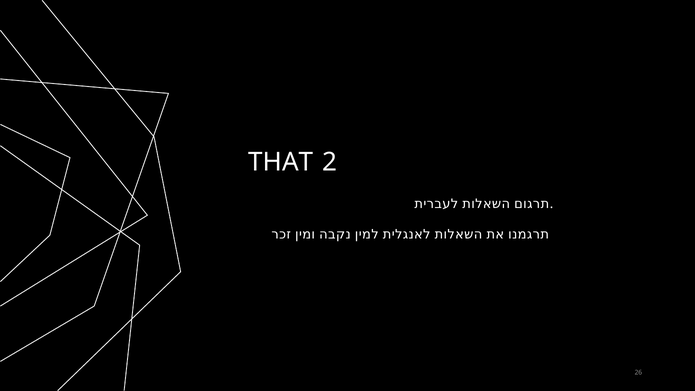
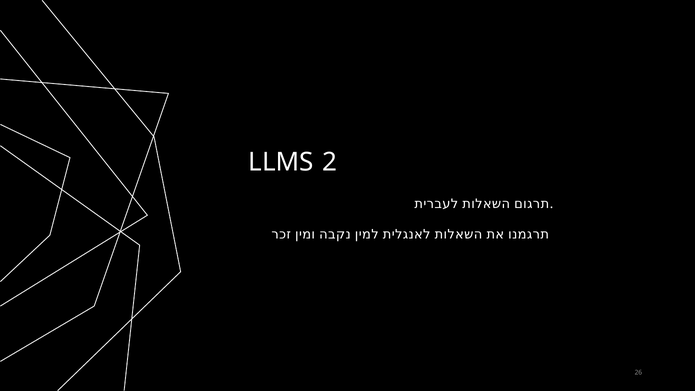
THAT: THAT -> LLMS (281, 162)
